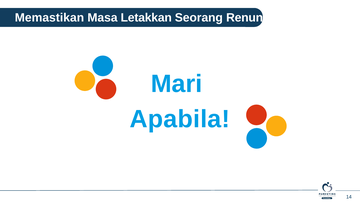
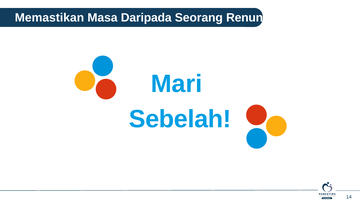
Letakkan: Letakkan -> Daripada (146, 18)
Apabila: Apabila -> Sebelah (180, 119)
